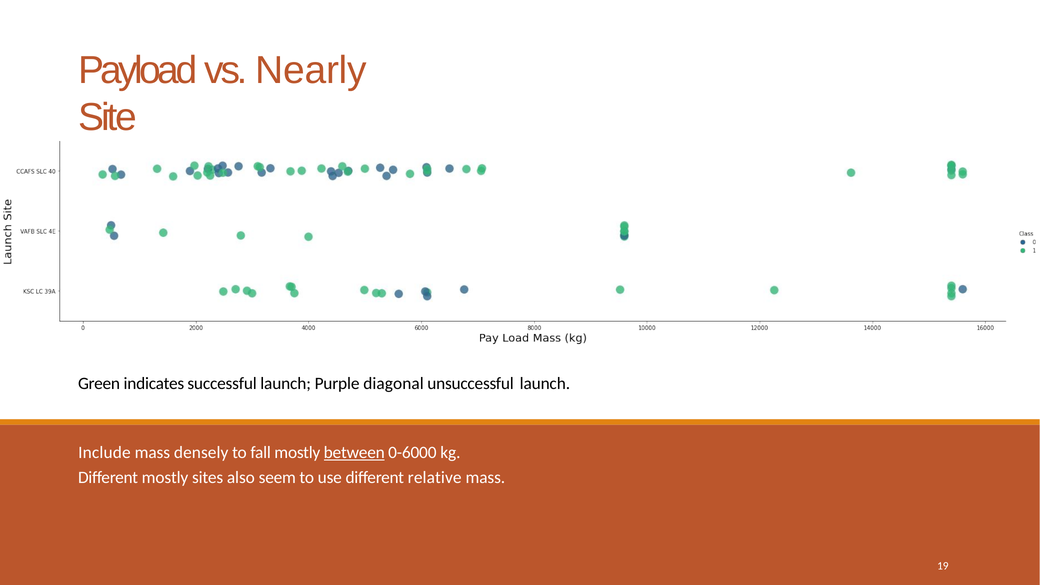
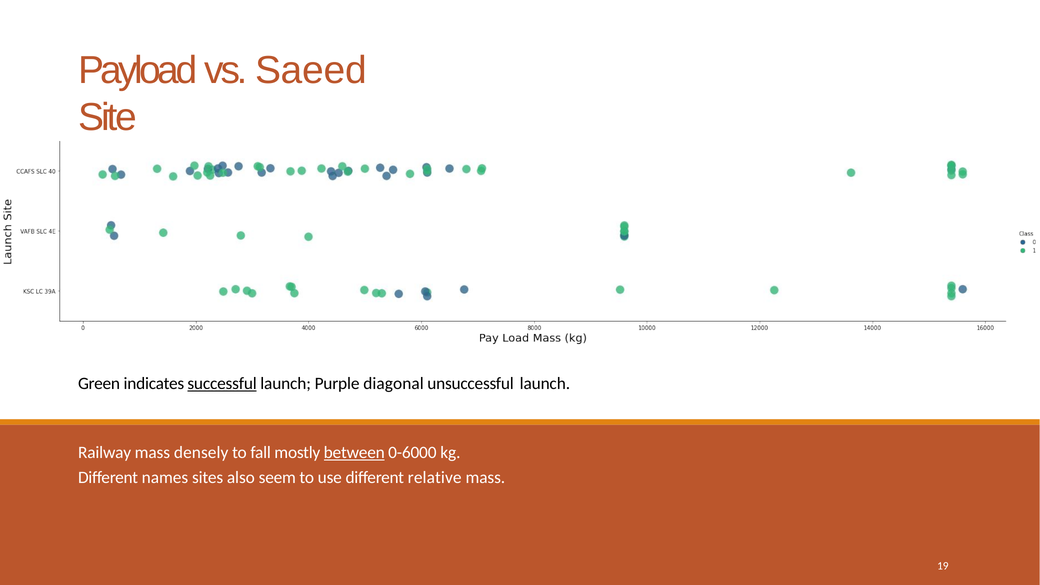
Nearly: Nearly -> Saeed (311, 70)
successful underline: none -> present (222, 383)
Include: Include -> Railway (105, 452)
Different mostly: mostly -> names (165, 478)
